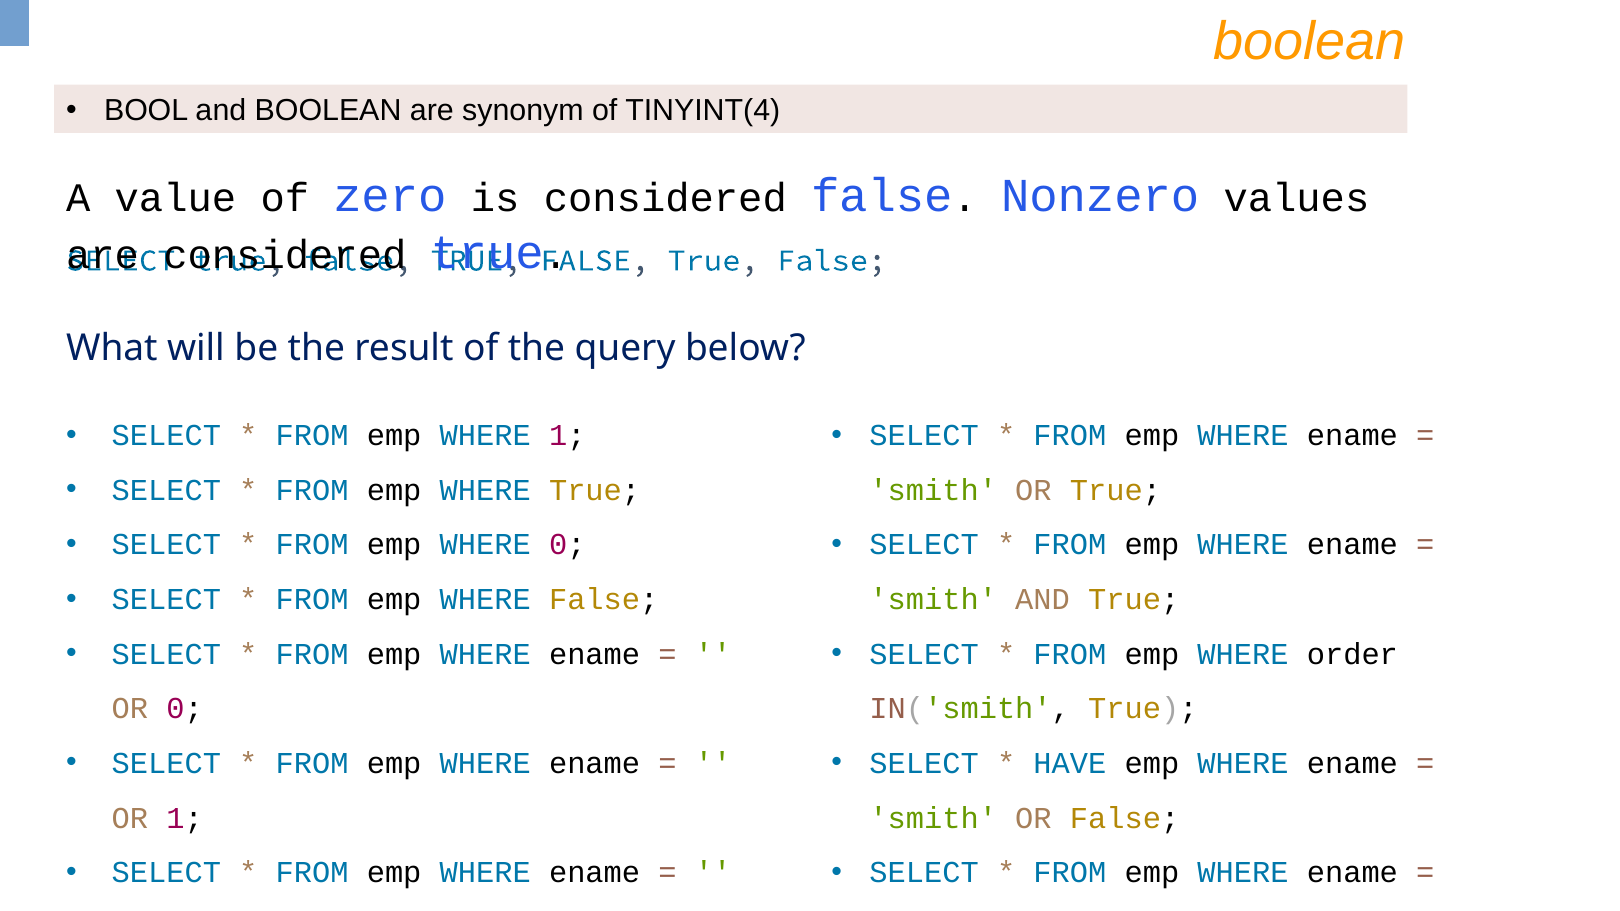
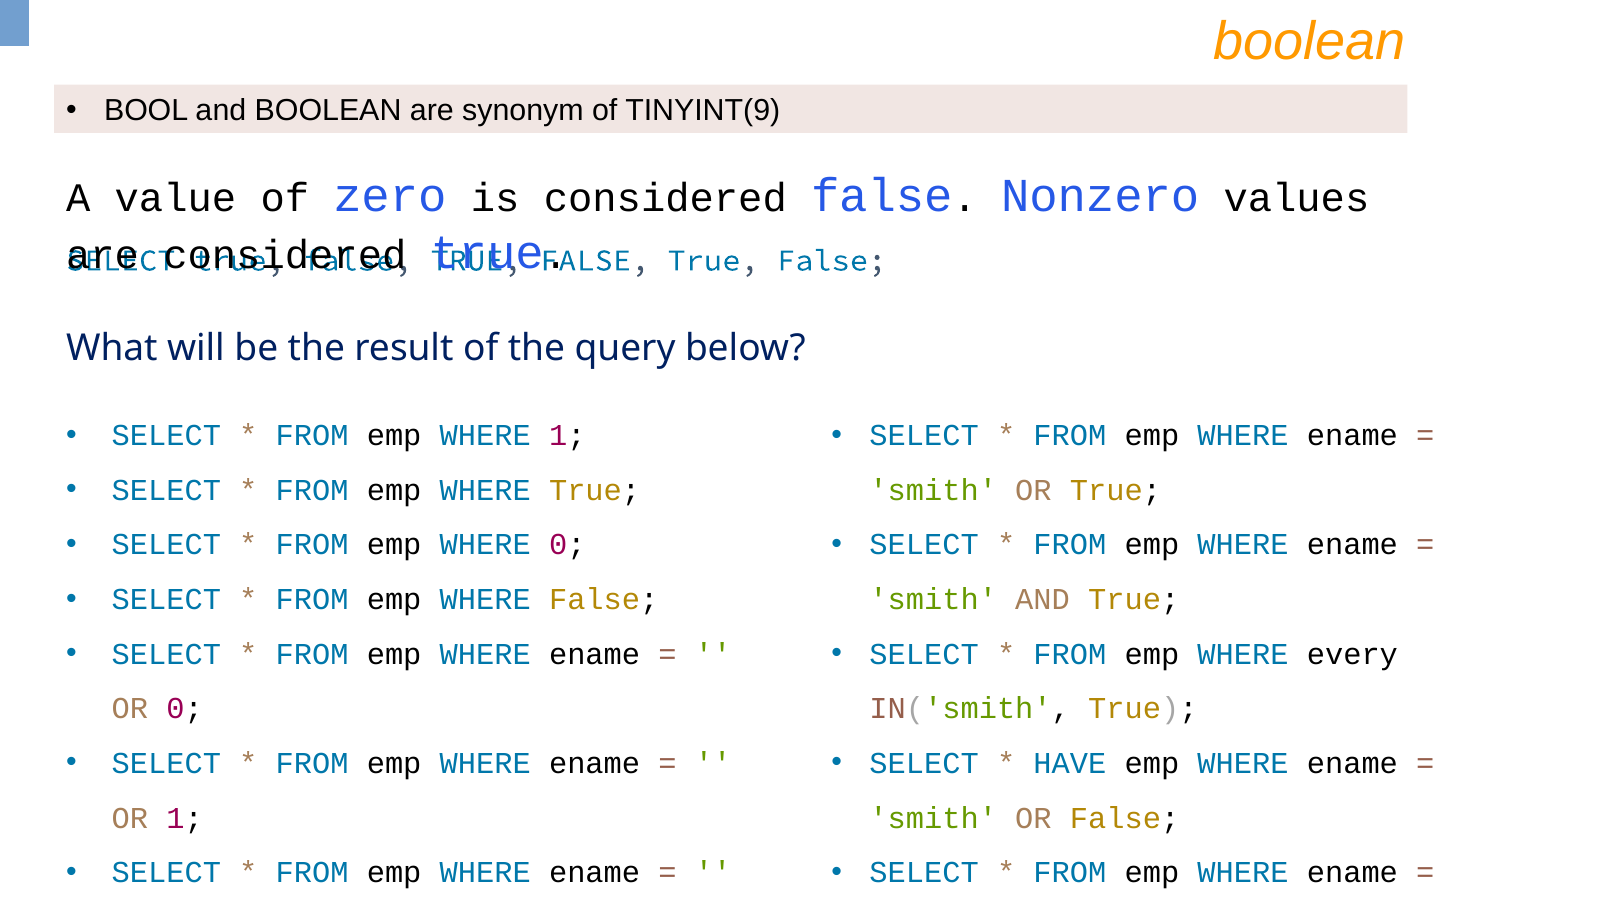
TINYINT(4: TINYINT(4 -> TINYINT(9 (703, 111)
order: order -> every (1352, 654)
